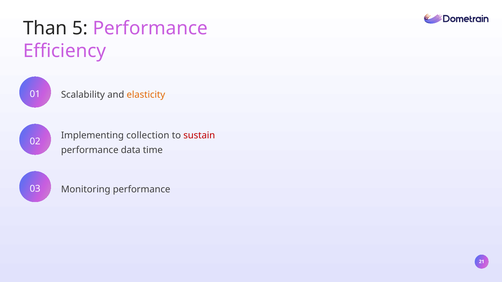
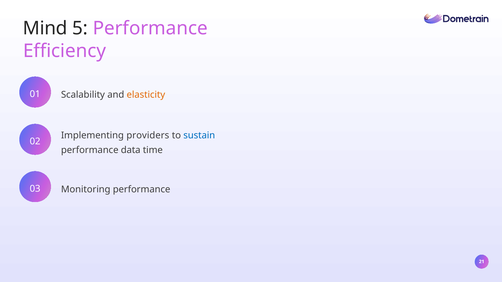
Than: Than -> Mind (45, 28)
collection: collection -> providers (148, 136)
sustain colour: red -> blue (199, 136)
